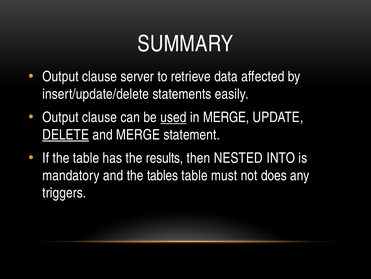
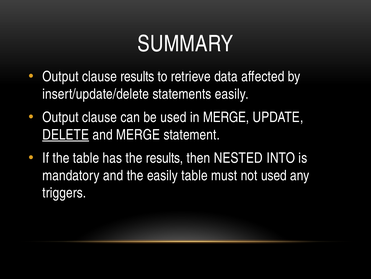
clause server: server -> results (137, 76)
used underline: present -> none (173, 117)
the tables: tables -> easily (162, 175)
not does: does -> used (274, 175)
